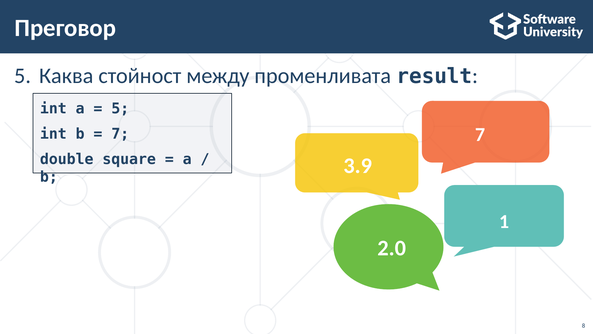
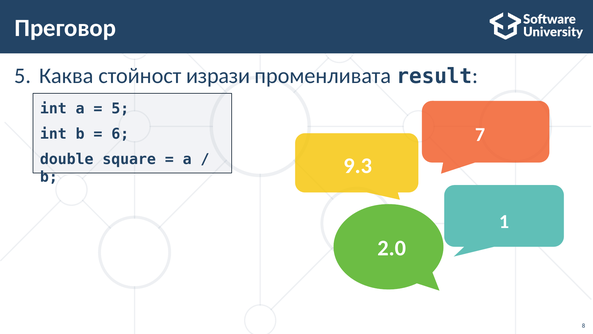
между: между -> изрази (218, 76)
7: 7 -> 6 (120, 134)
3.9: 3.9 -> 9.3 (358, 166)
